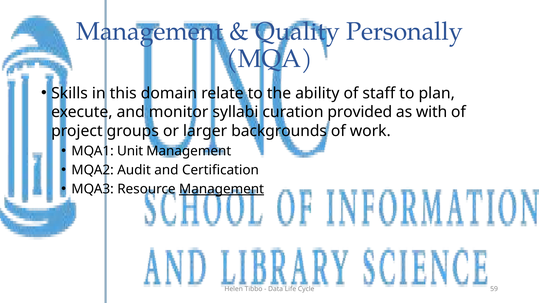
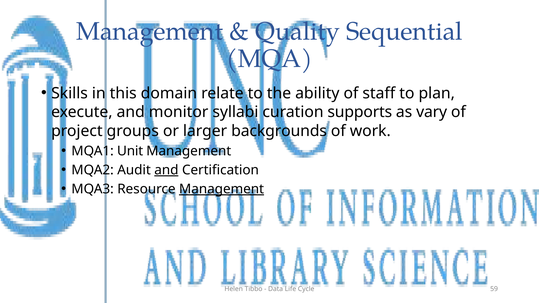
Personally: Personally -> Sequential (404, 32)
provided: provided -> supports (360, 112)
with: with -> vary (432, 112)
and underline: none -> present (166, 170)
